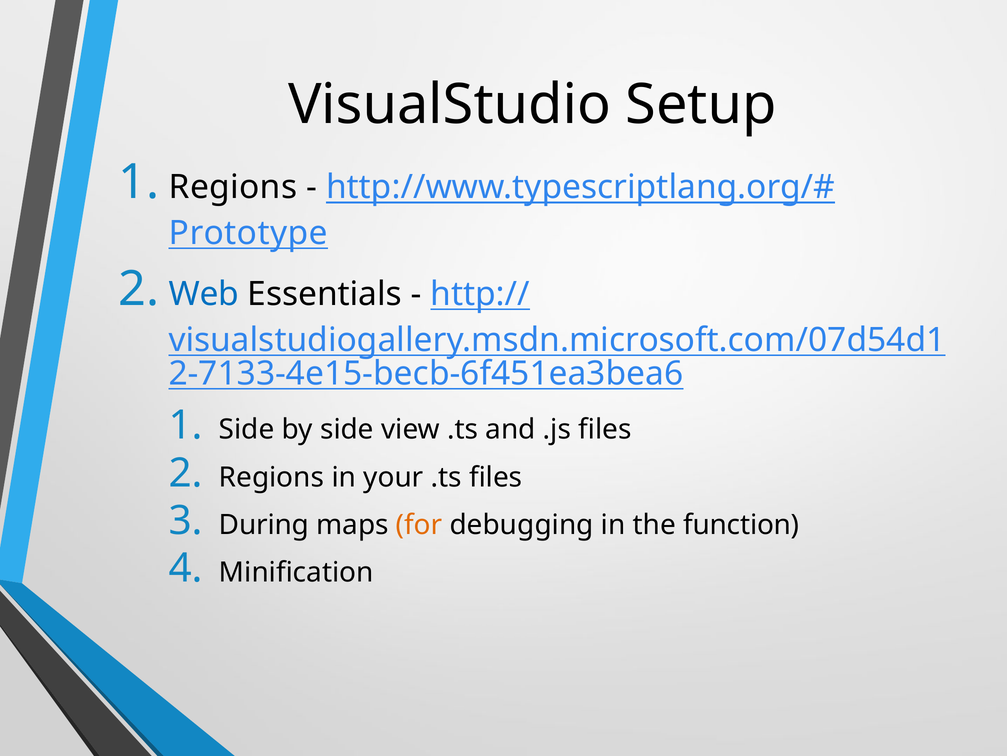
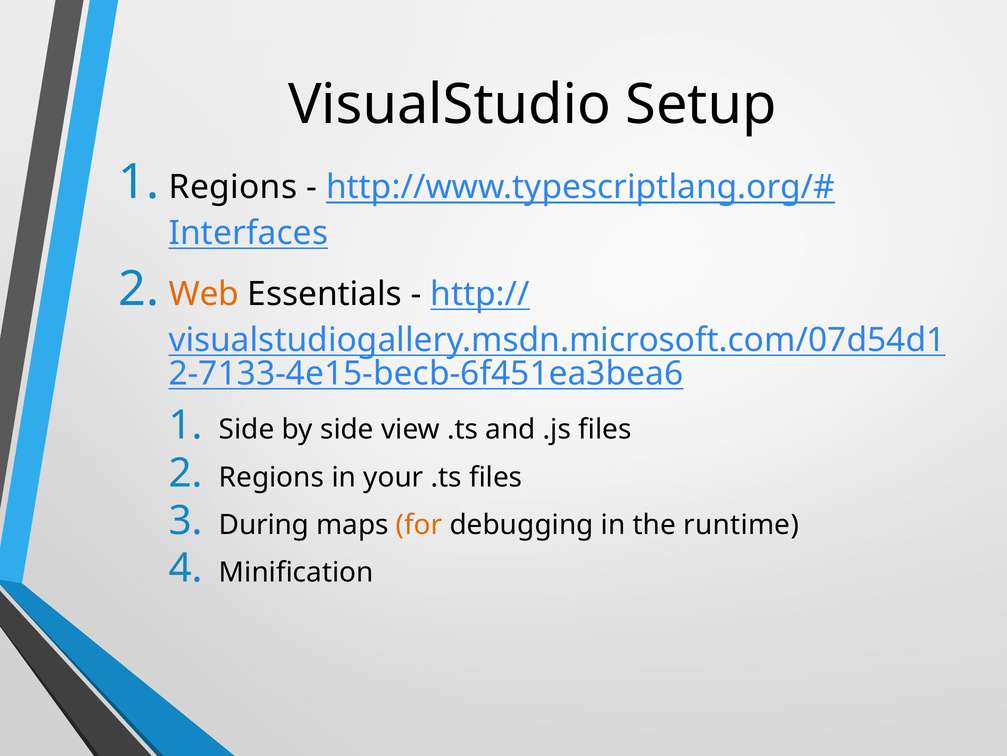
Prototype: Prototype -> Interfaces (248, 233)
Web colour: blue -> orange (204, 294)
function: function -> runtime (741, 524)
